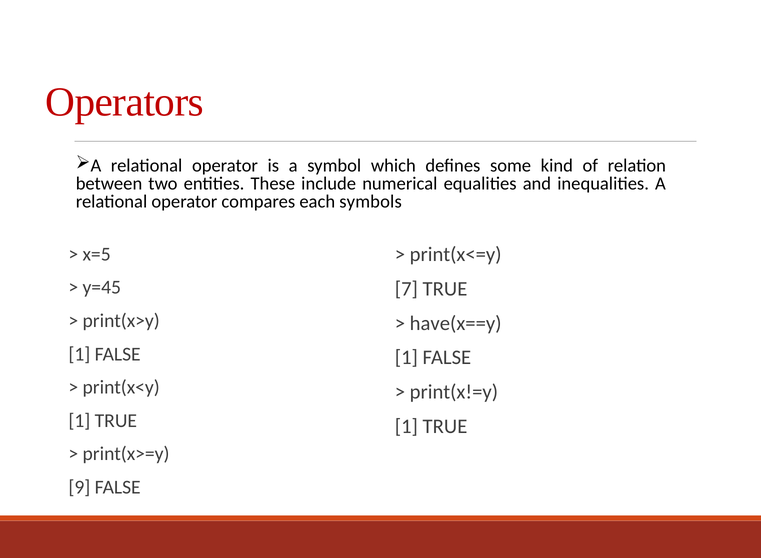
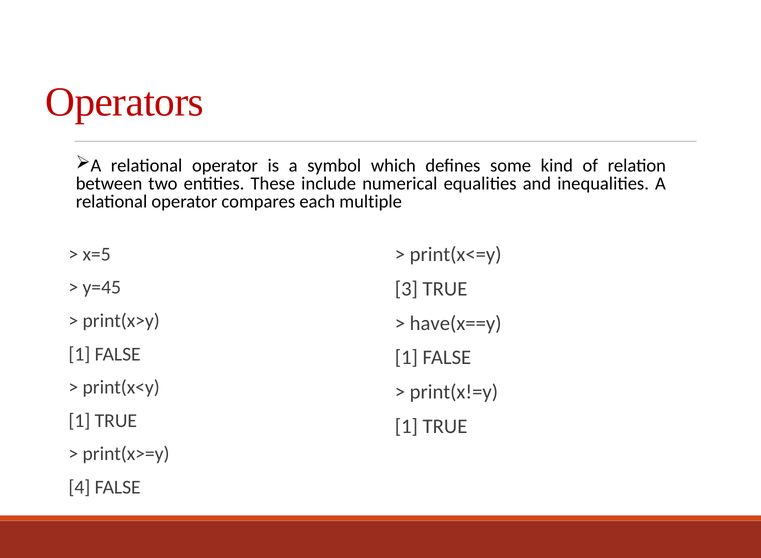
symbols: symbols -> multiple (371, 201)
7: 7 -> 3 (406, 289)
9: 9 -> 4 (79, 487)
